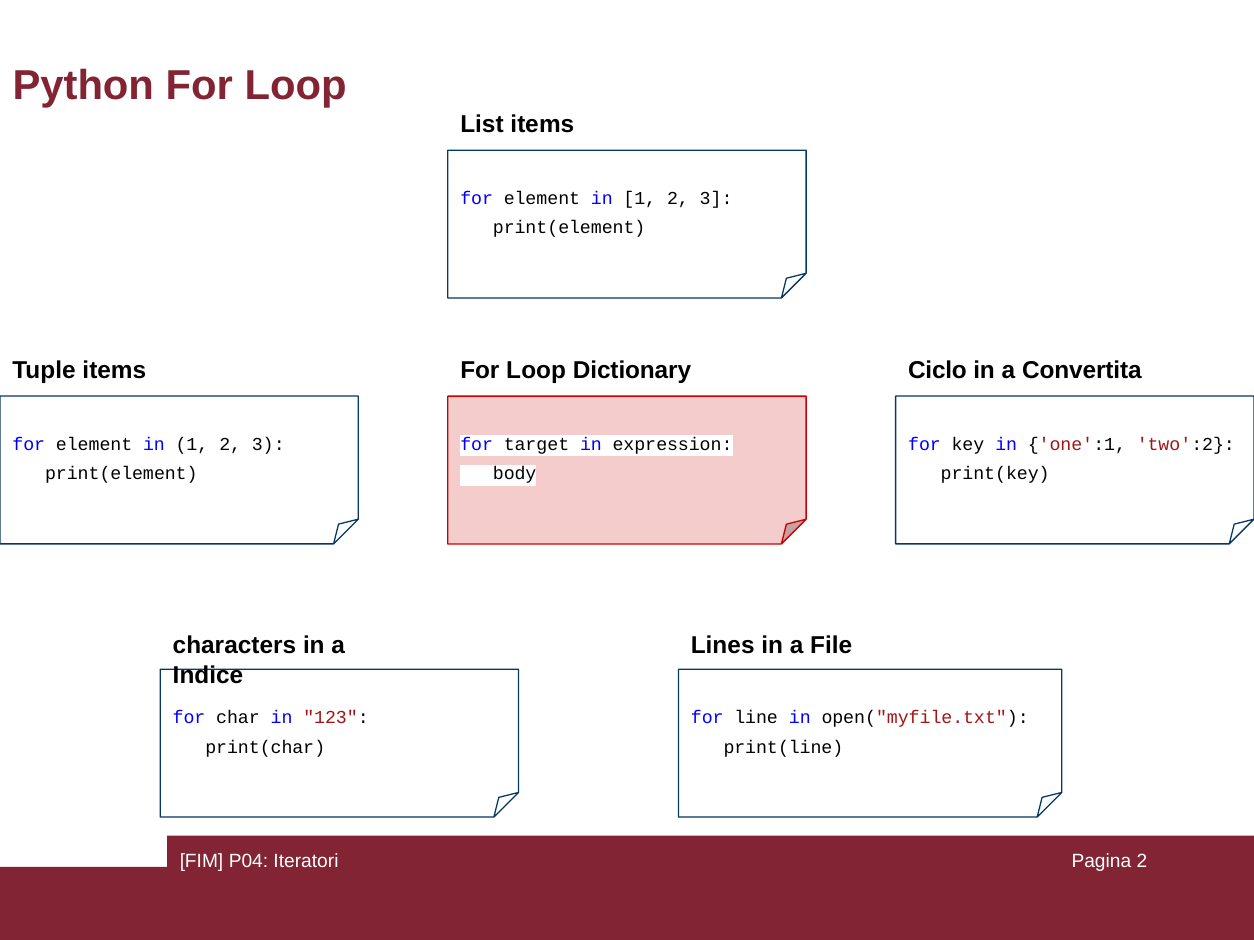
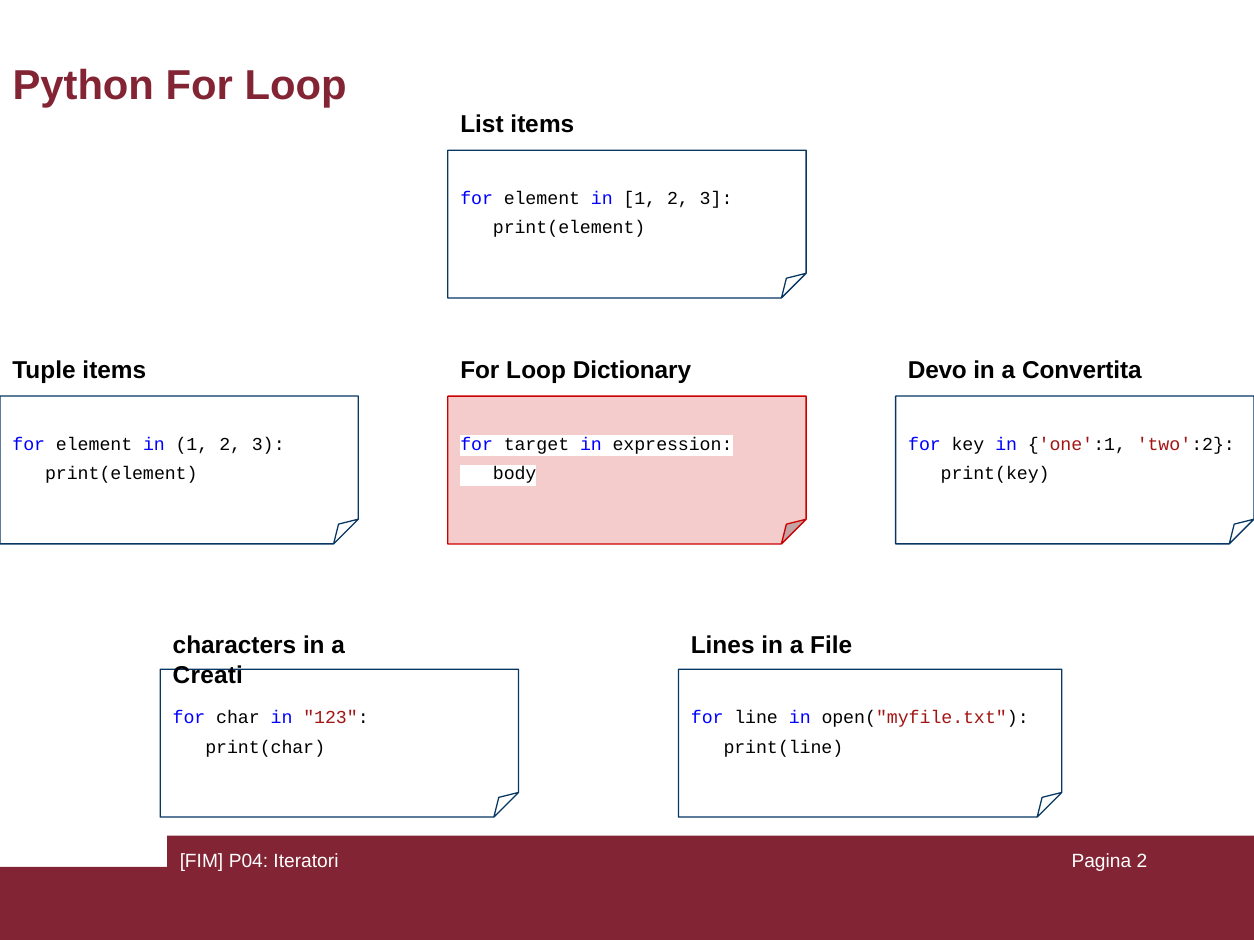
Ciclo: Ciclo -> Devo (937, 370)
Indice: Indice -> Creati (208, 675)
